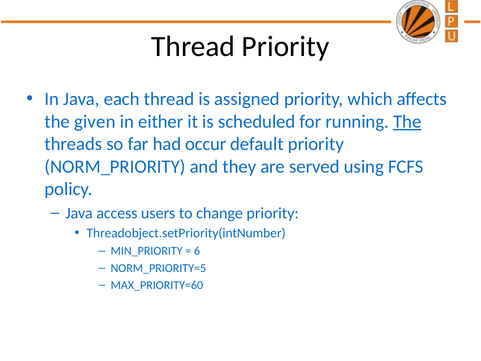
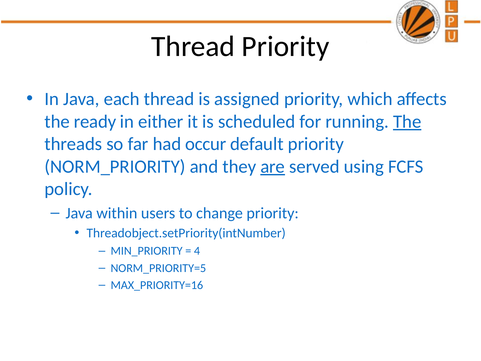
given: given -> ready (95, 122)
are underline: none -> present (273, 166)
access: access -> within (117, 213)
6: 6 -> 4 (197, 251)
MAX_PRIORITY=60: MAX_PRIORITY=60 -> MAX_PRIORITY=16 (157, 285)
